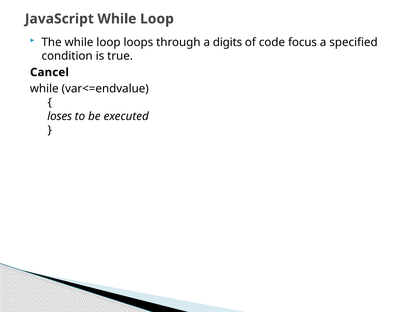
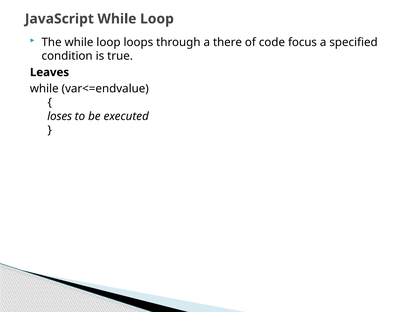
digits: digits -> there (227, 42)
Cancel: Cancel -> Leaves (49, 72)
